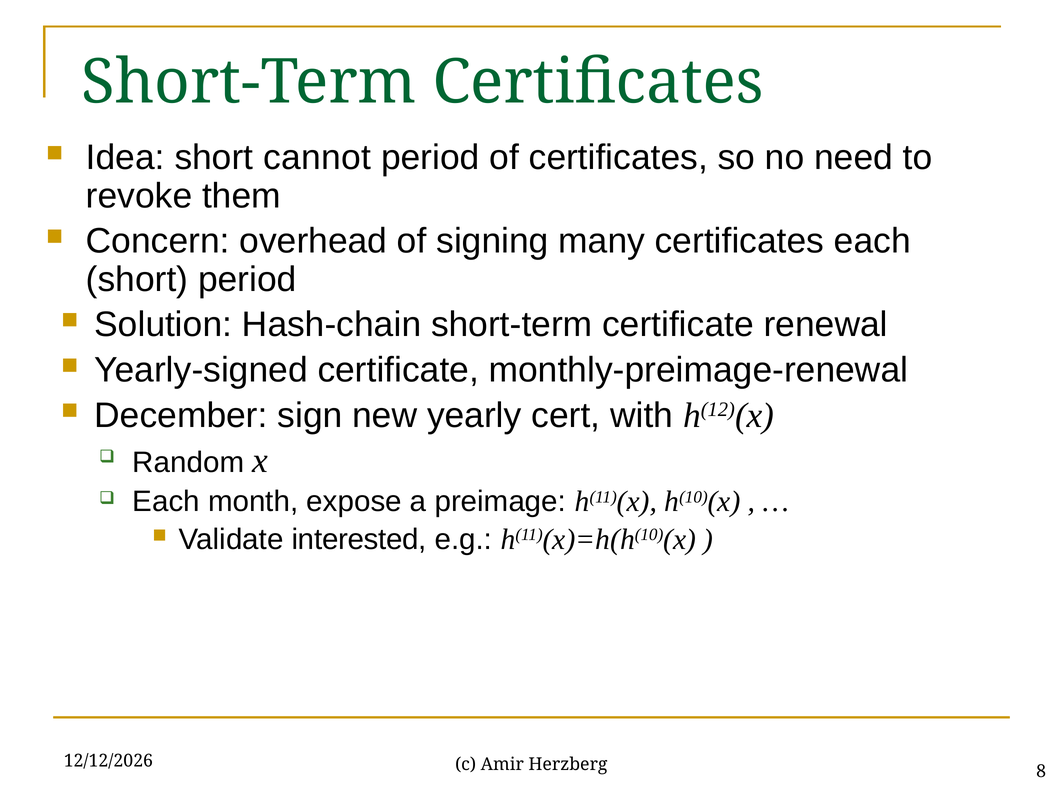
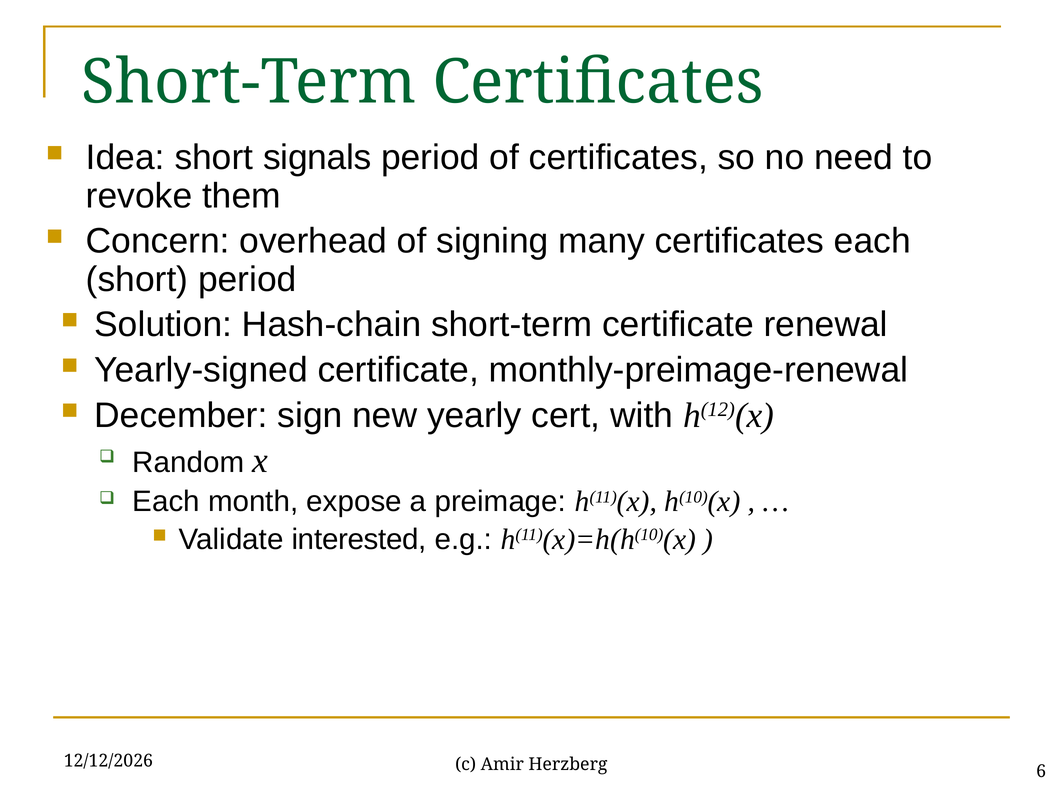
cannot: cannot -> signals (317, 158)
8: 8 -> 6 (1041, 772)
